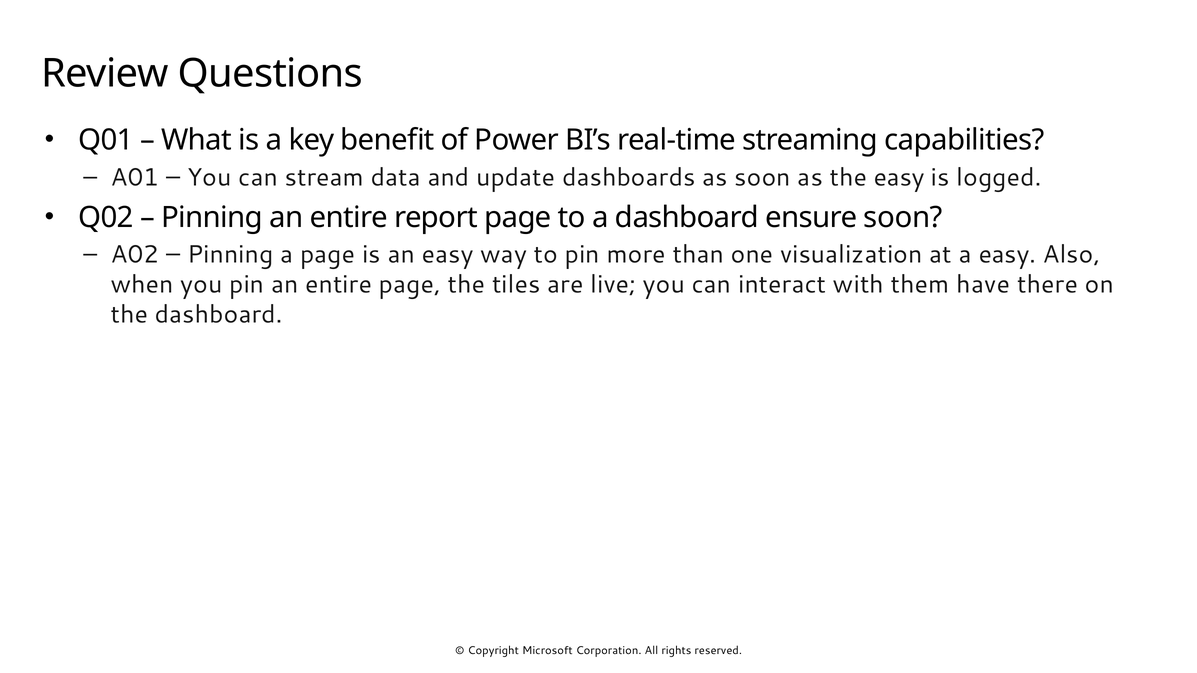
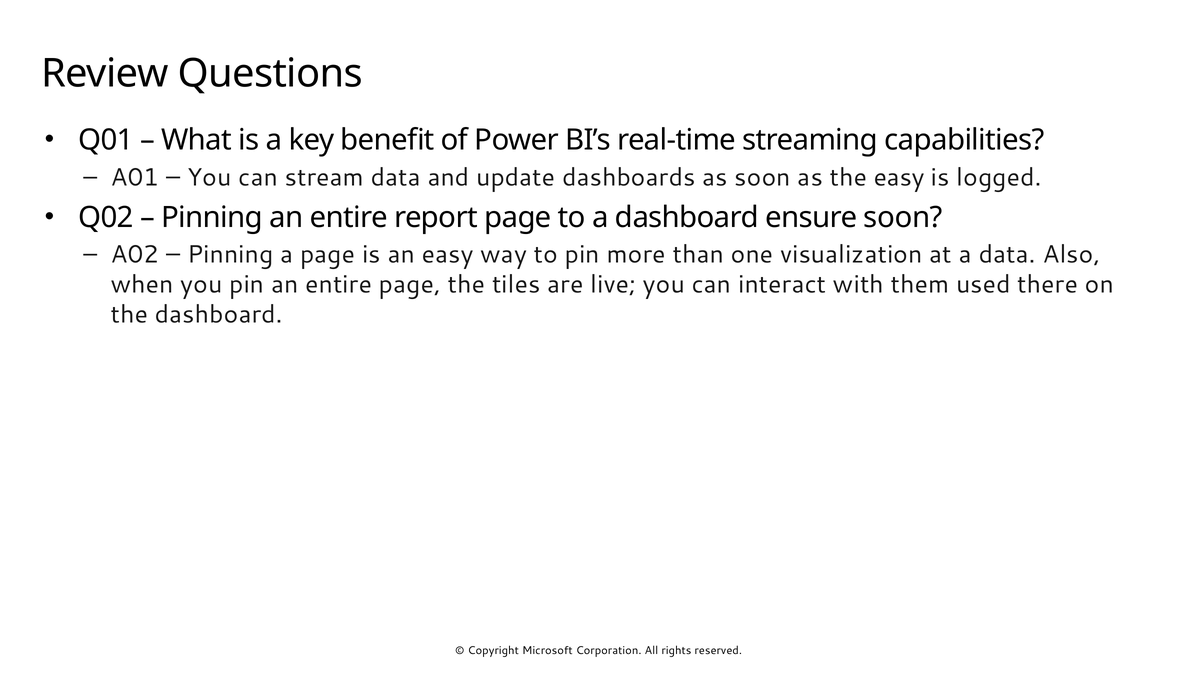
a easy: easy -> data (1007, 255)
have: have -> used (983, 285)
